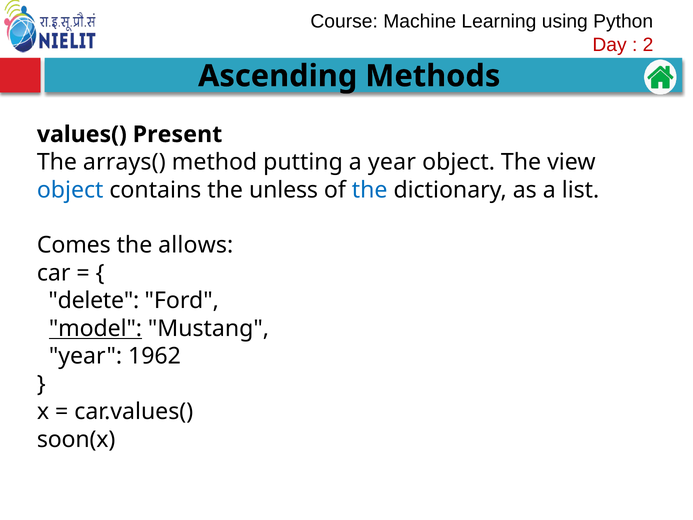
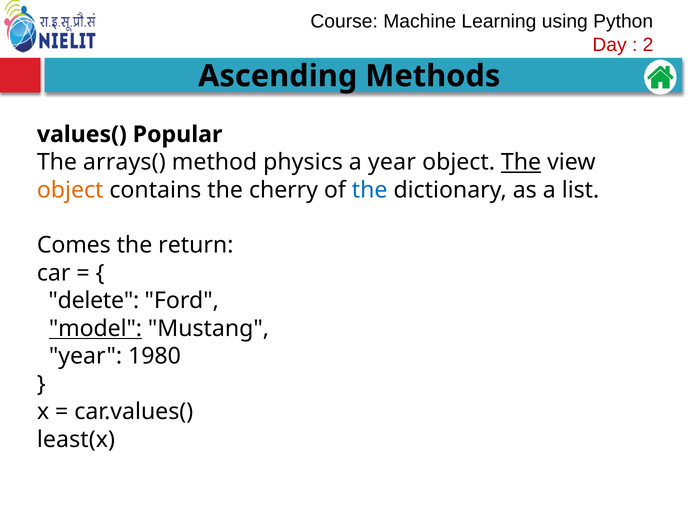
Present: Present -> Popular (178, 134)
putting: putting -> physics (303, 162)
The underline: none -> present (521, 162)
object colour: blue -> orange (70, 190)
unless: unless -> cherry (283, 190)
allows: allows -> return (196, 245)
1962: 1962 -> 1980 (155, 356)
soon(x: soon(x -> least(x (76, 439)
